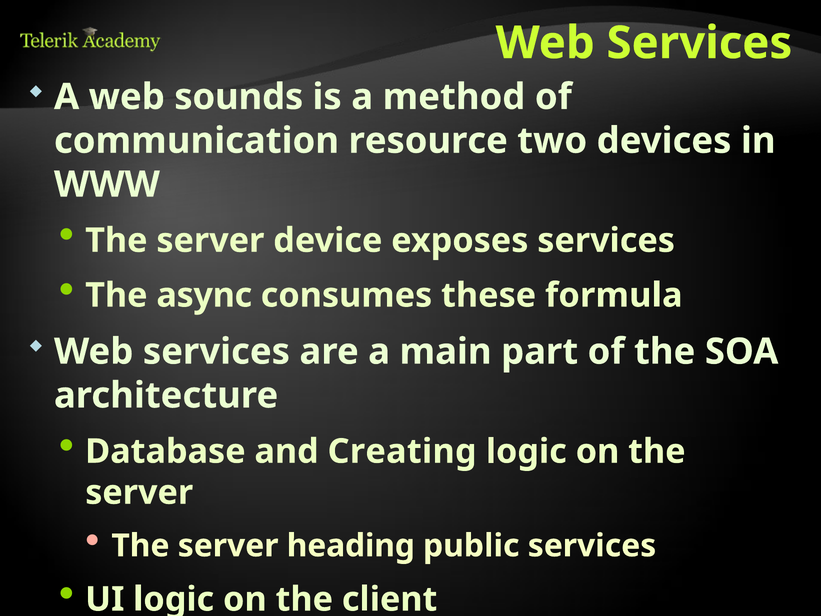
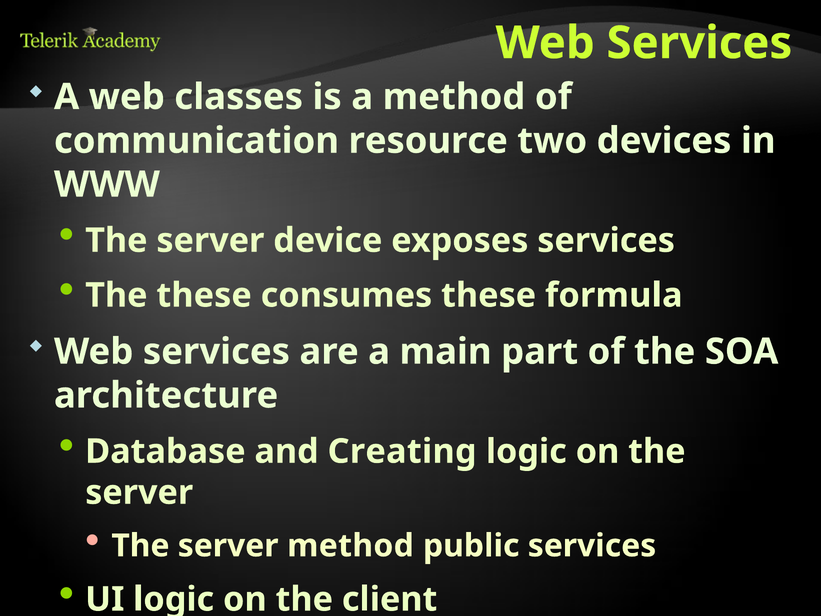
sounds: sounds -> classes (239, 97)
The async: async -> these (204, 295)
server heading: heading -> method (351, 546)
